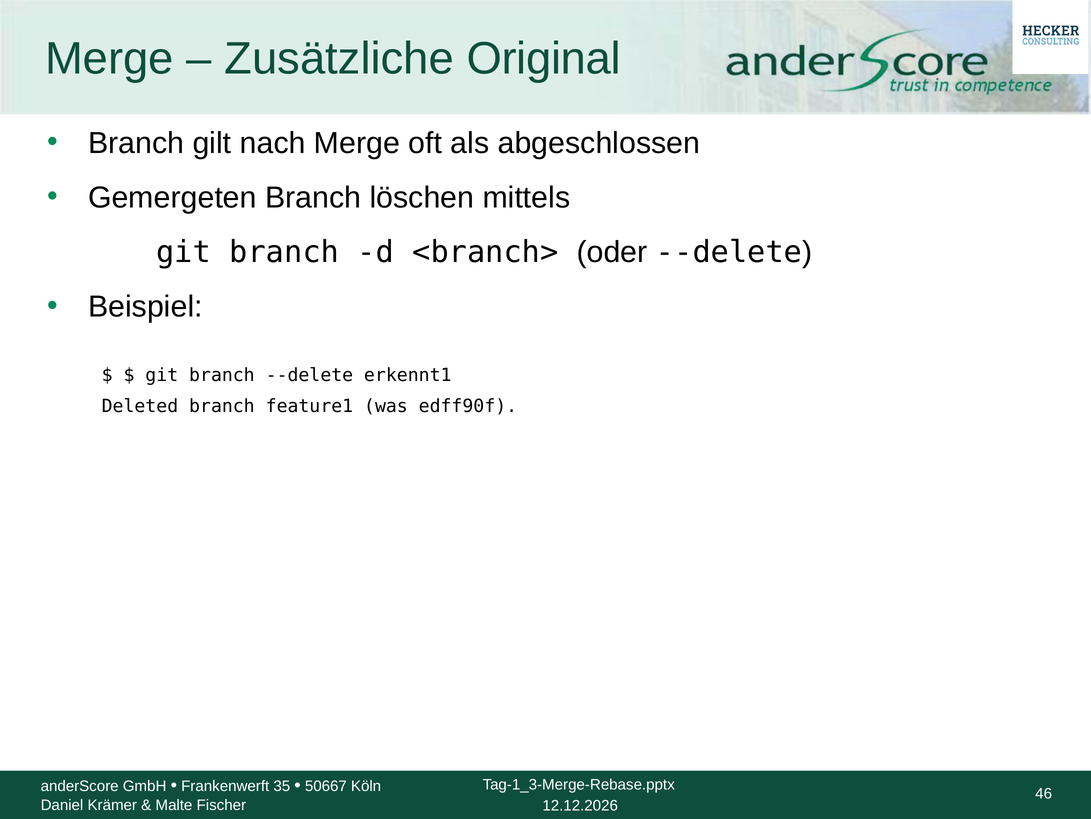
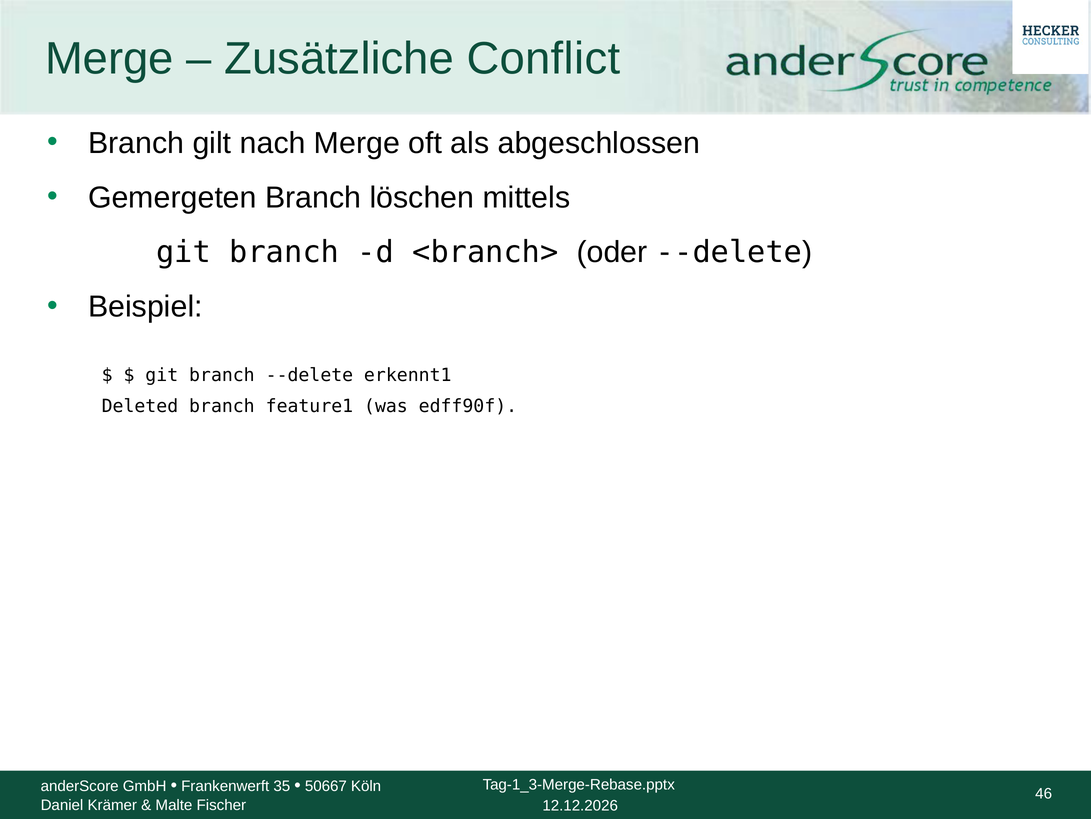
Original: Original -> Conflict (543, 59)
